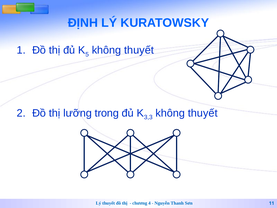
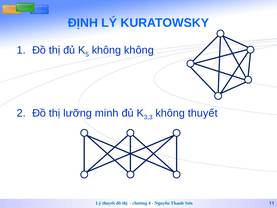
thuyết: thuyết -> không (139, 50)
trong: trong -> minh (107, 113)
